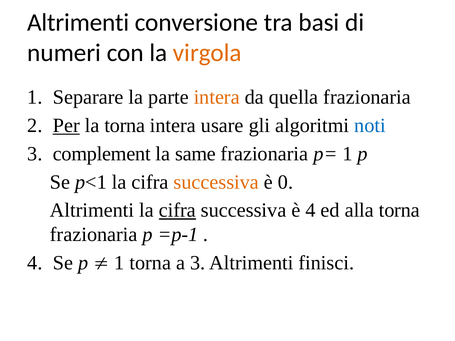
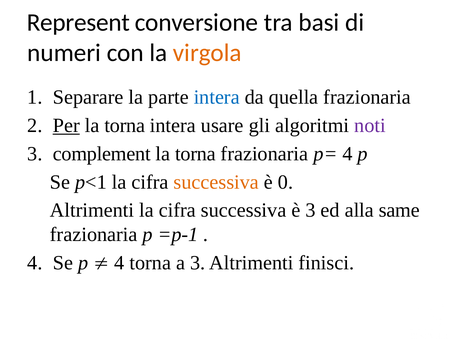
Altrimenti: Altrimenti -> Represent (78, 23)
intera colour: orange -> blue (217, 97)
noti colour: blue -> purple (370, 126)
same: same -> torna (195, 154)
p= 1: 1 -> 4 (347, 154)
cifra underline: present -> none (177, 210)
è 4: 4 -> 3 (311, 210)
alla torna: torna -> same (399, 210)
1: 1 -> 4 (119, 263)
